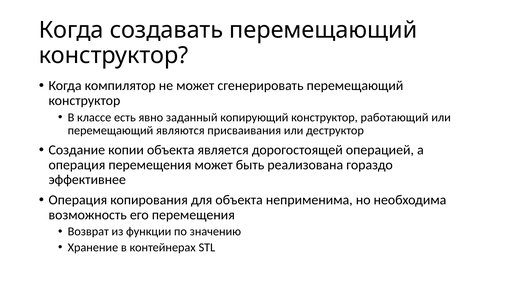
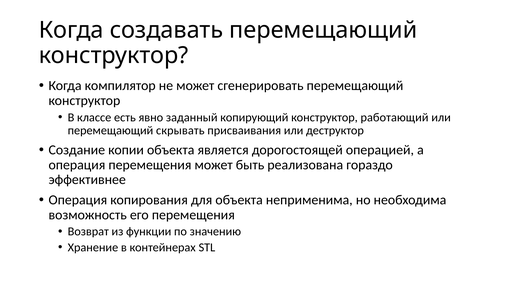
являются: являются -> скрывать (180, 131)
